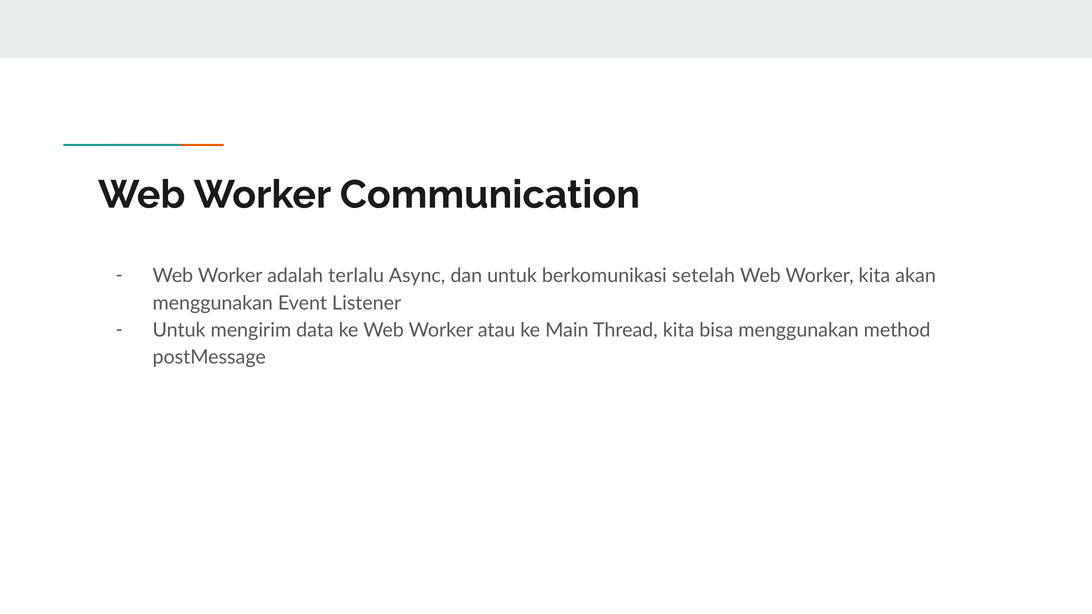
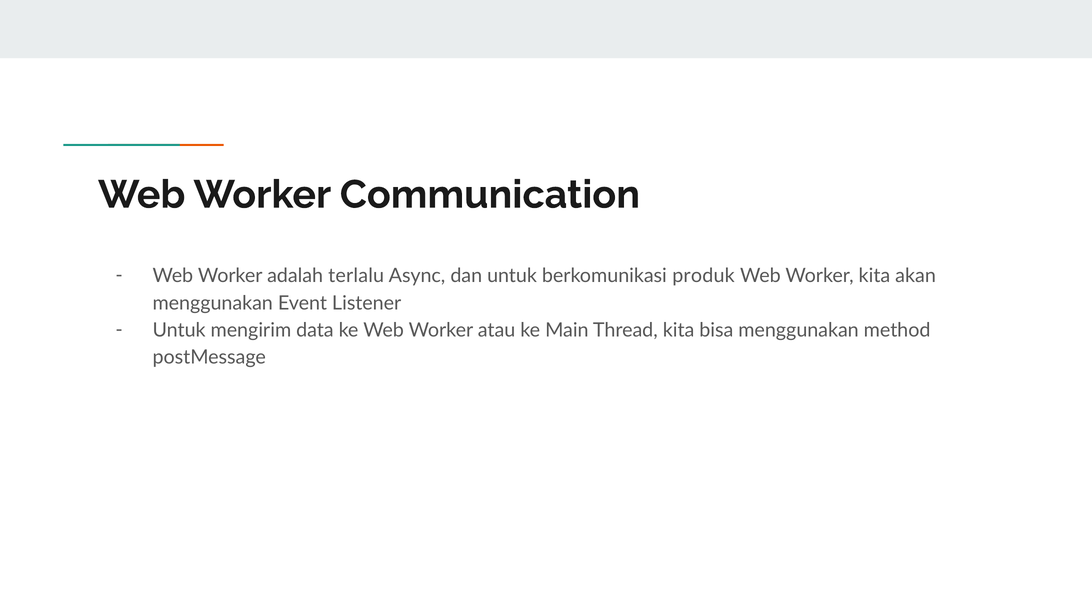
setelah: setelah -> produk (703, 276)
